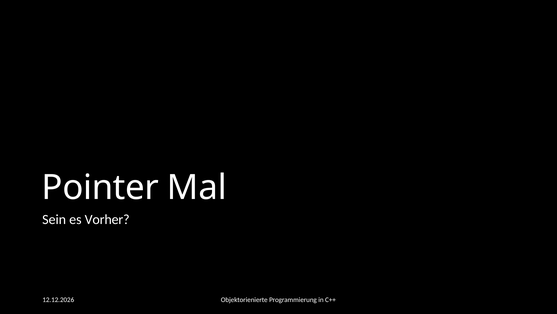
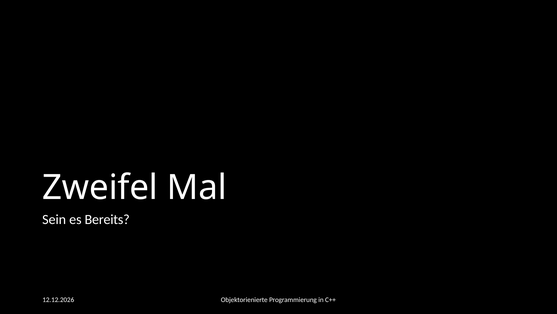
Pointer: Pointer -> Zweifel (100, 187)
Vorher: Vorher -> Bereits (107, 219)
